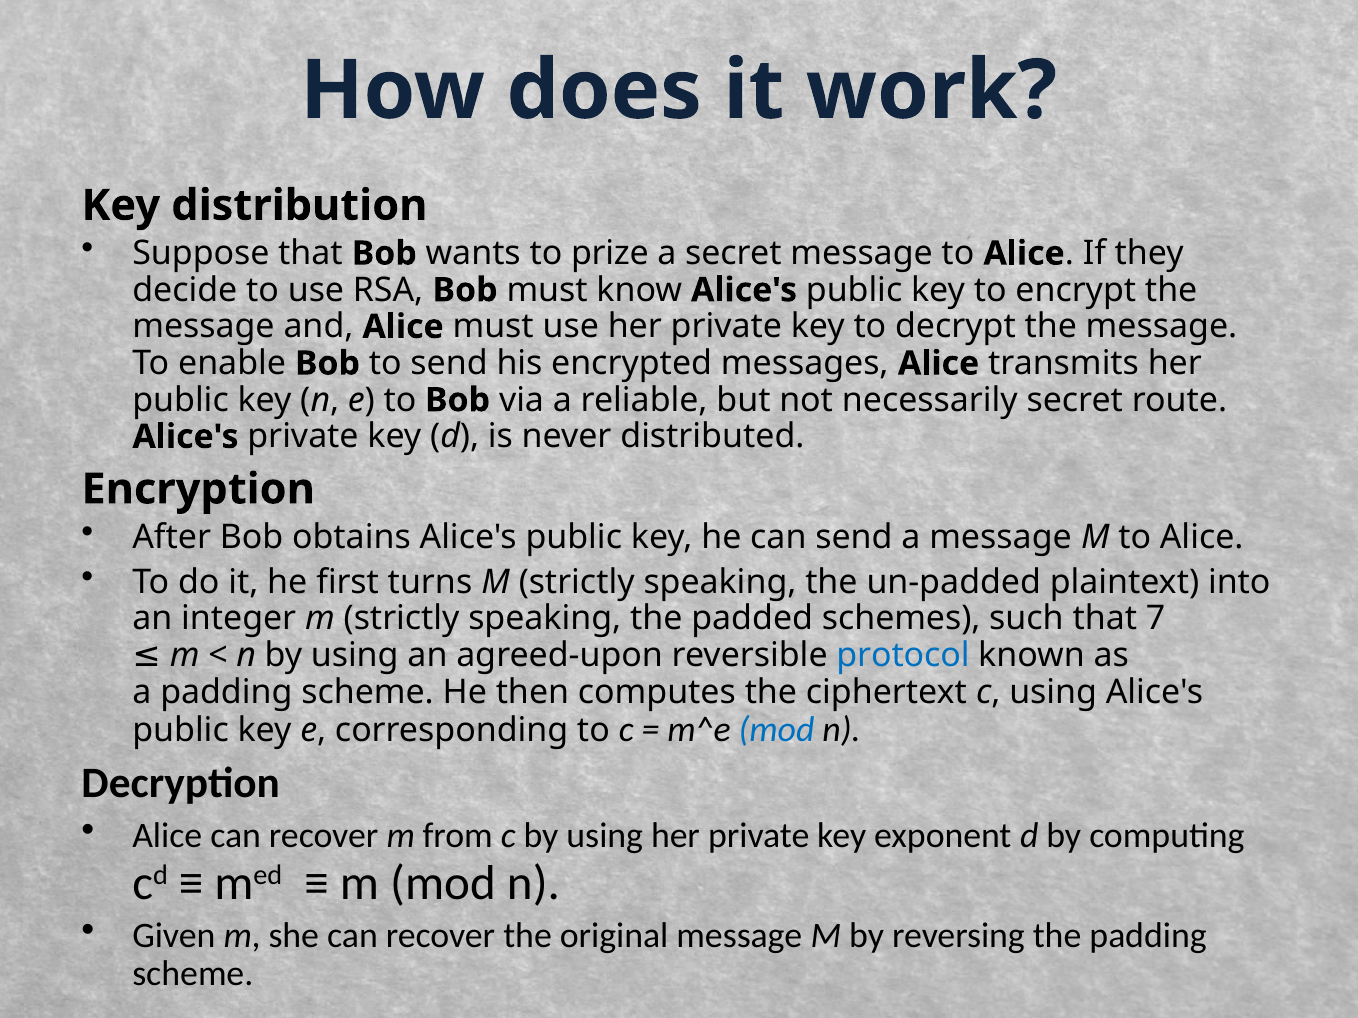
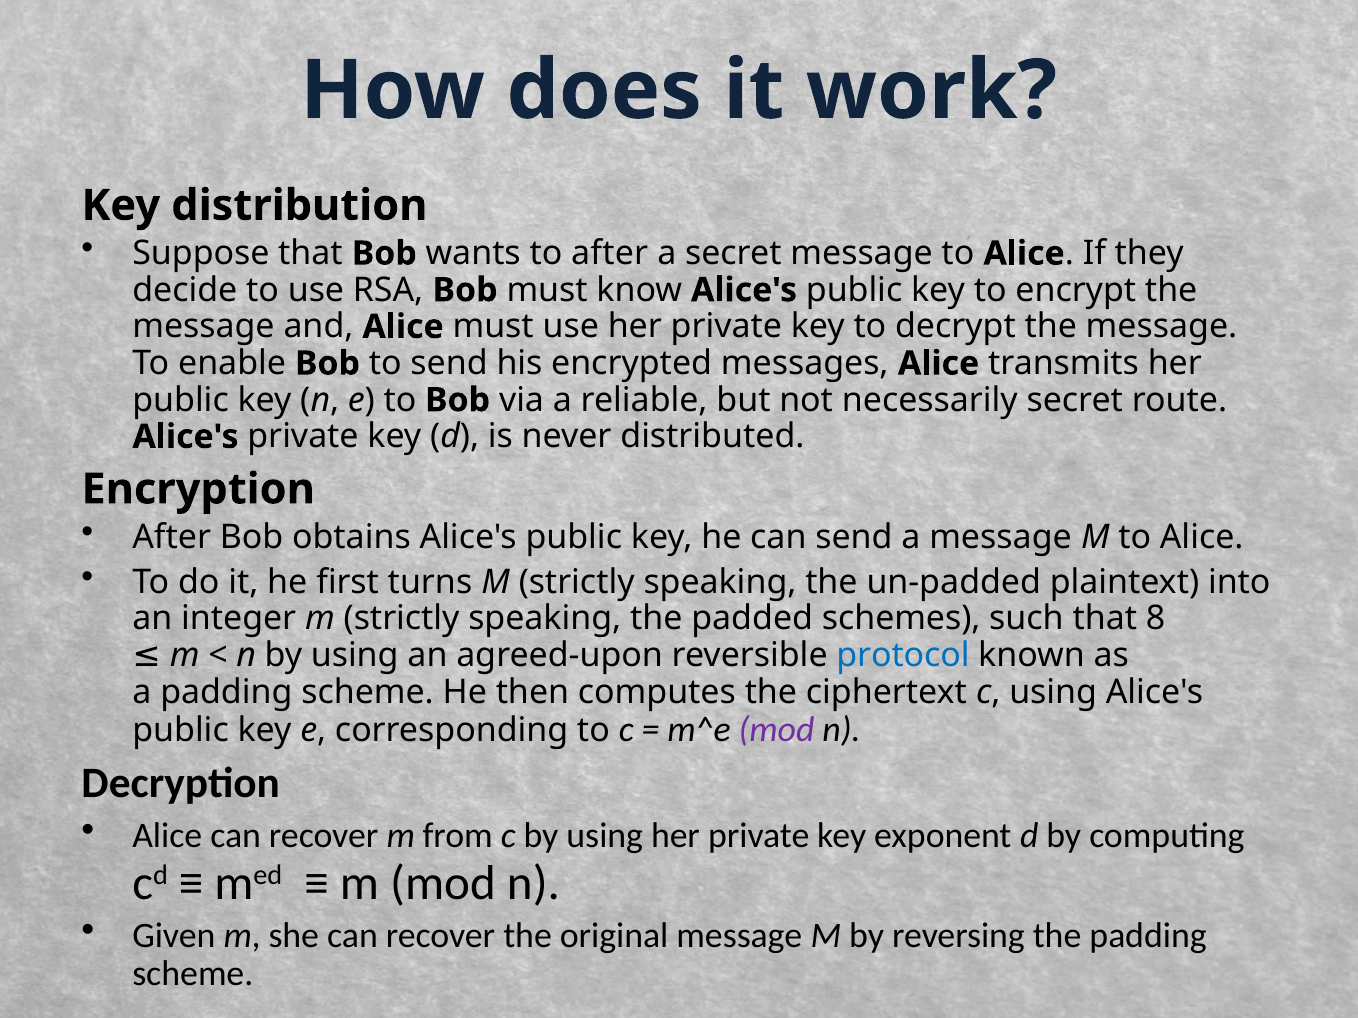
to prize: prize -> after (610, 254)
7: 7 -> 8 (1156, 619)
mod colour: blue -> purple (777, 730)
